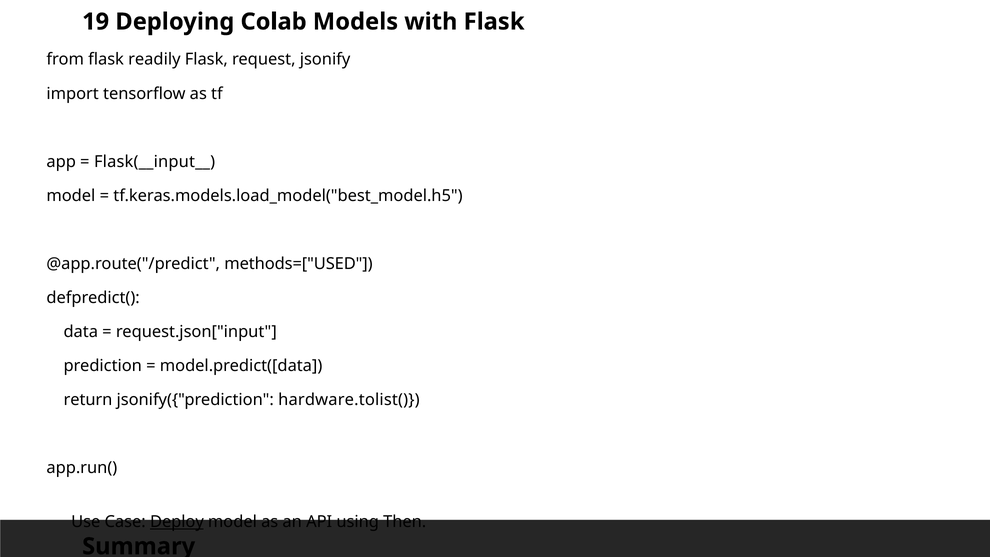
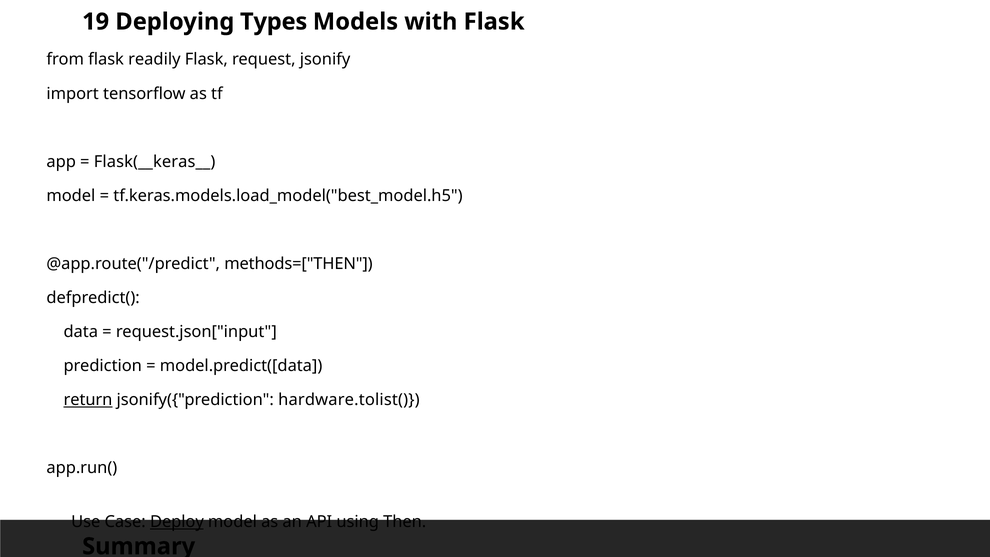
Colab: Colab -> Types (274, 22)
Flask(__input__: Flask(__input__ -> Flask(__keras__ (155, 162)
methods=["USED: methods=["USED -> methods=["THEN (298, 264)
return underline: none -> present (88, 400)
